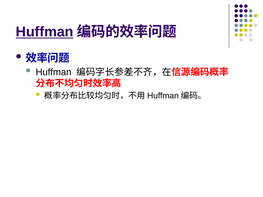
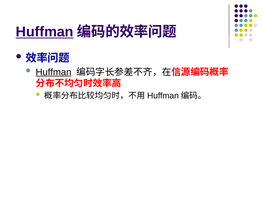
Huffman underline: none -> present (54, 72)
